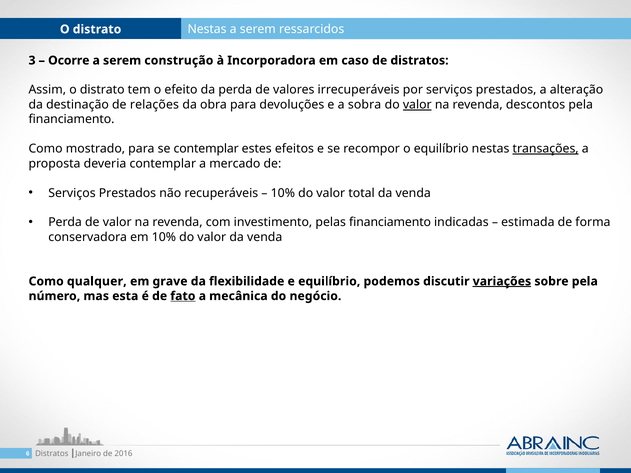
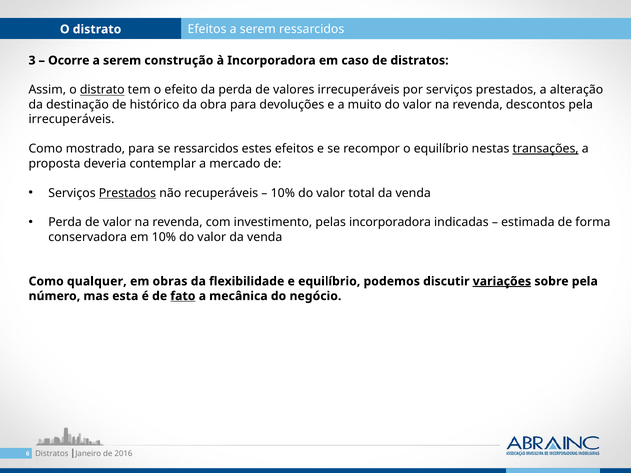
distrato Nestas: Nestas -> Efeitos (207, 29)
distrato underline: none -> present (102, 90)
relações: relações -> histórico (155, 105)
sobra: sobra -> muito (365, 105)
valor underline: present -> none (417, 105)
financiamento: financiamento -> irrecuperáveis (71, 119)
se contemplar: contemplar -> ressarcidos (206, 149)
Prestados underline: none -> present (127, 193)
pelas financiamento: financiamento -> incorporadora (390, 223)
grave: grave -> obras (170, 281)
